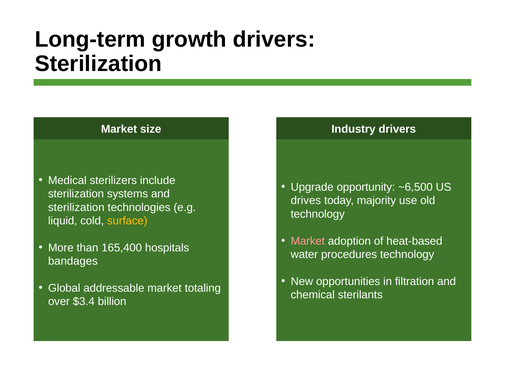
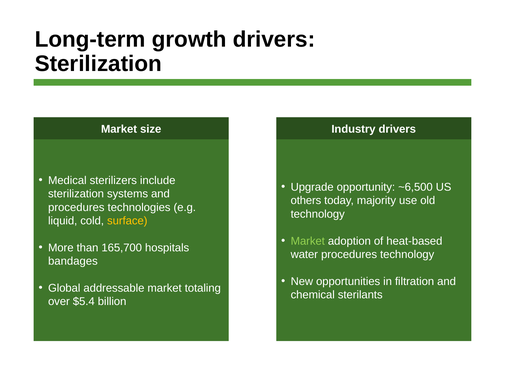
drives: drives -> others (306, 200)
sterilization: sterilization -> procedures (76, 207)
Market colour: pink -> light green (308, 241)
165,400: 165,400 -> 165,700 (122, 248)
$3.4: $3.4 -> $5.4 (84, 301)
